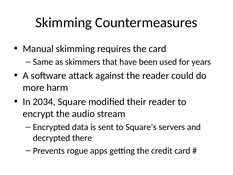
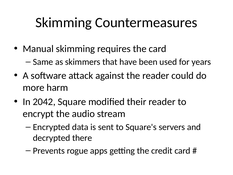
2034: 2034 -> 2042 (44, 102)
